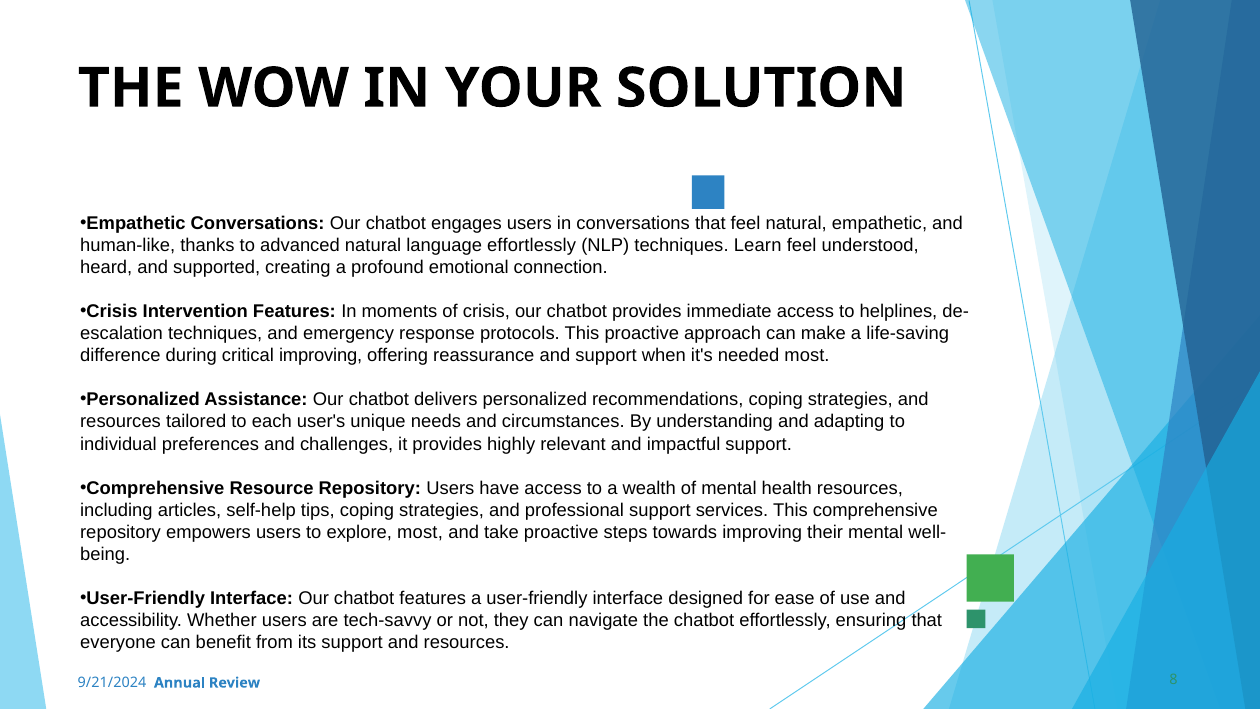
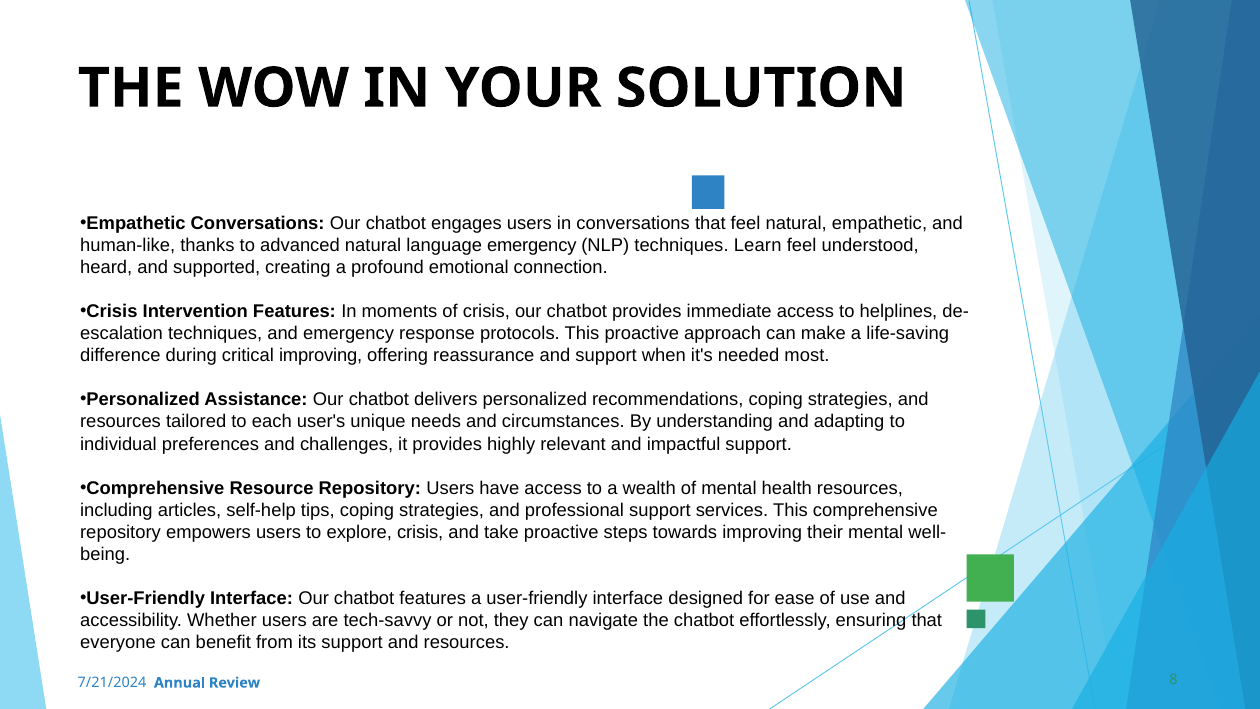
language effortlessly: effortlessly -> emergency (532, 245)
explore most: most -> crisis (420, 532)
9/21/2024: 9/21/2024 -> 7/21/2024 (112, 683)
